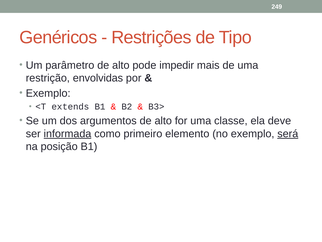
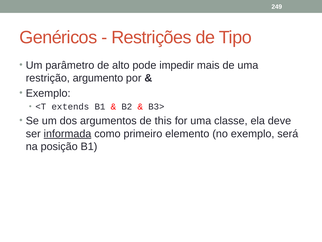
envolvidas: envolvidas -> argumento (98, 78)
argumentos de alto: alto -> this (163, 121)
será underline: present -> none (288, 133)
